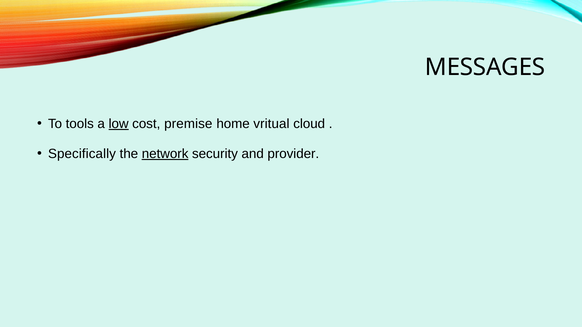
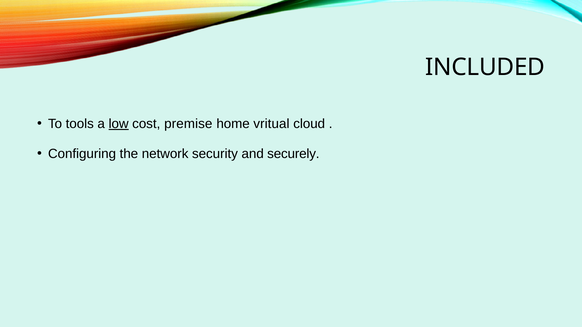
MESSAGES: MESSAGES -> INCLUDED (485, 67)
Specifically: Specifically -> Configuring (82, 154)
network underline: present -> none (165, 154)
provider: provider -> securely (293, 154)
